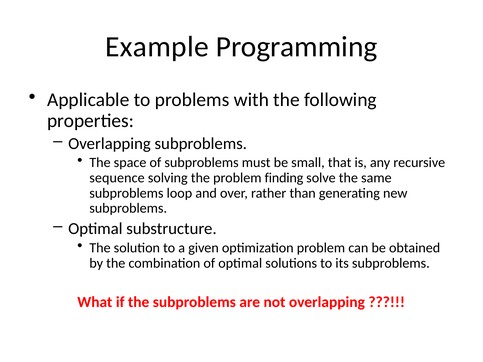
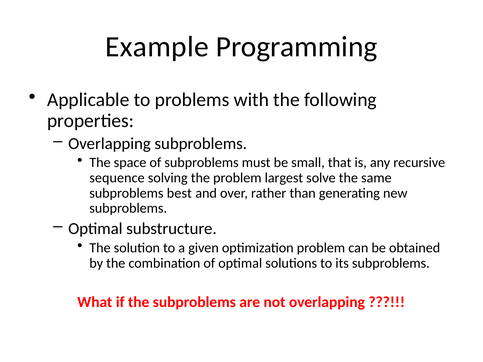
finding: finding -> largest (284, 178)
loop: loop -> best (179, 193)
